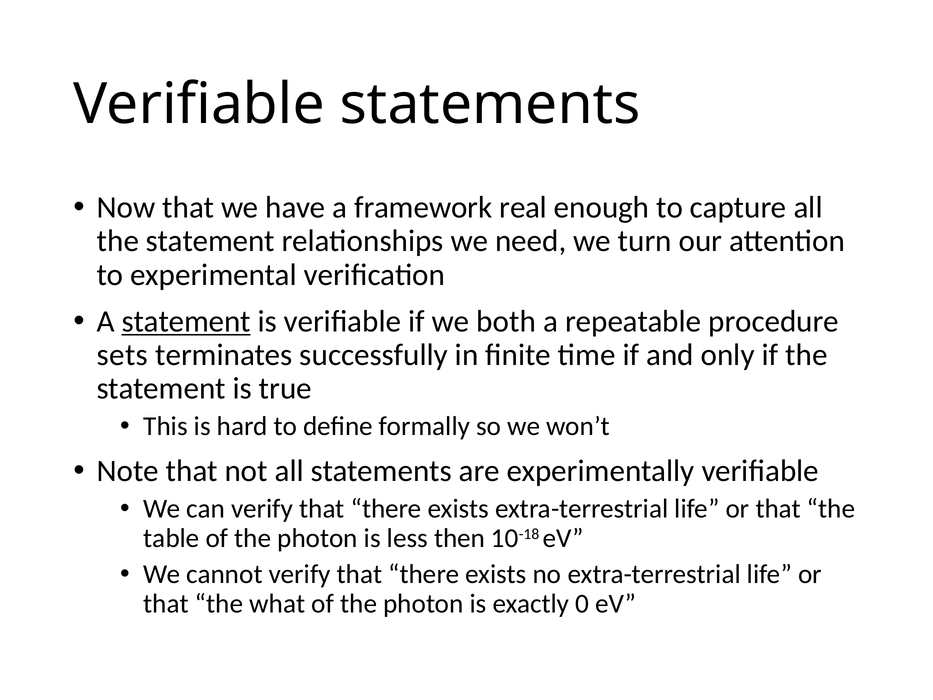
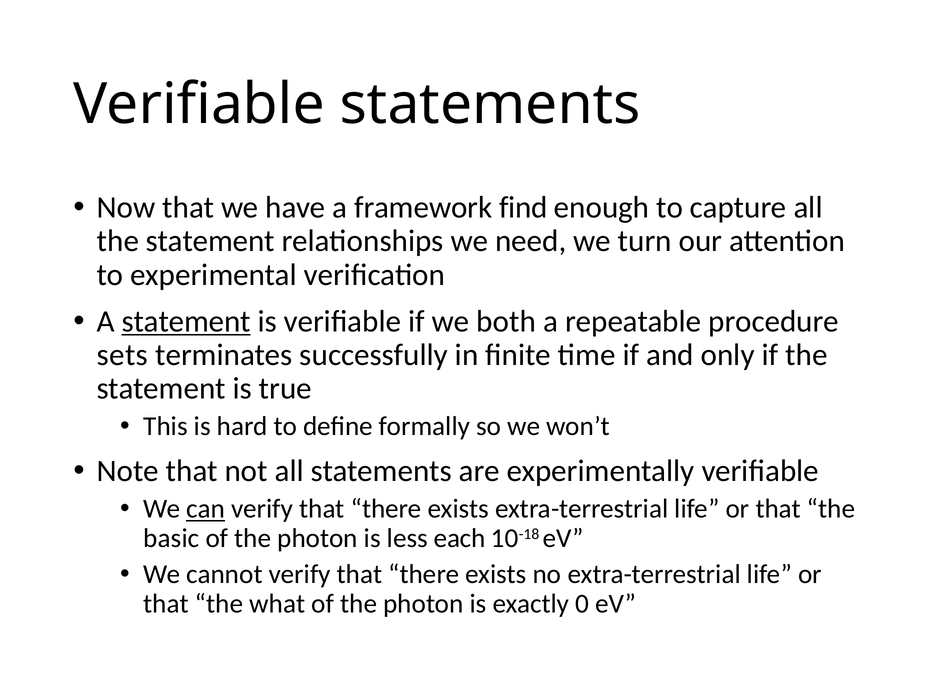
real: real -> find (523, 208)
can underline: none -> present (206, 509)
table: table -> basic (171, 538)
then: then -> each (460, 538)
